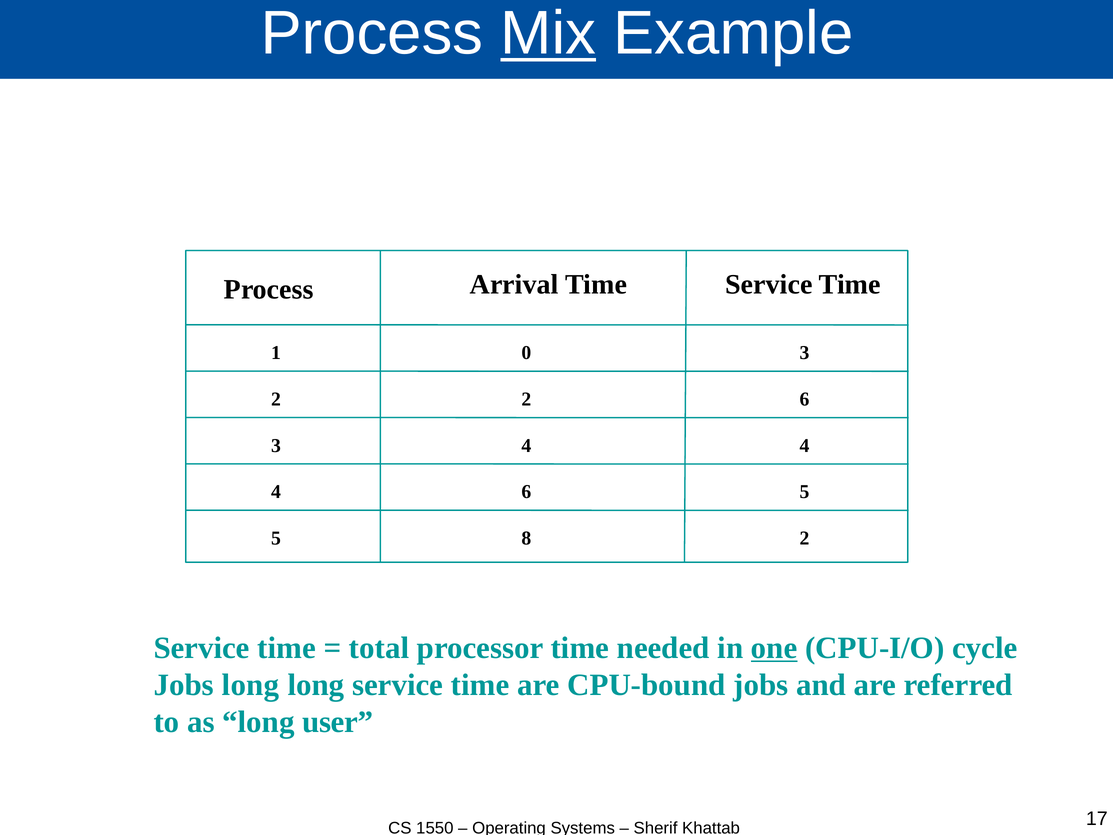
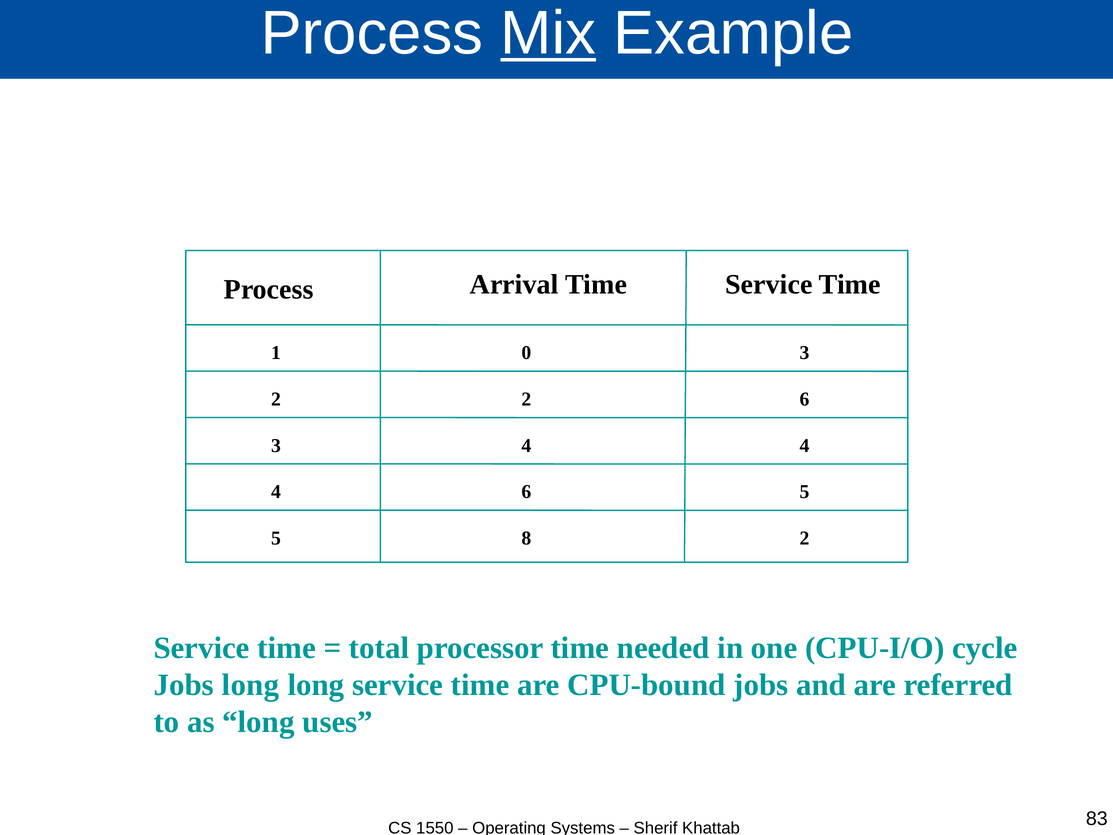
one underline: present -> none (774, 648)
user: user -> uses (338, 722)
17: 17 -> 83 (1097, 819)
